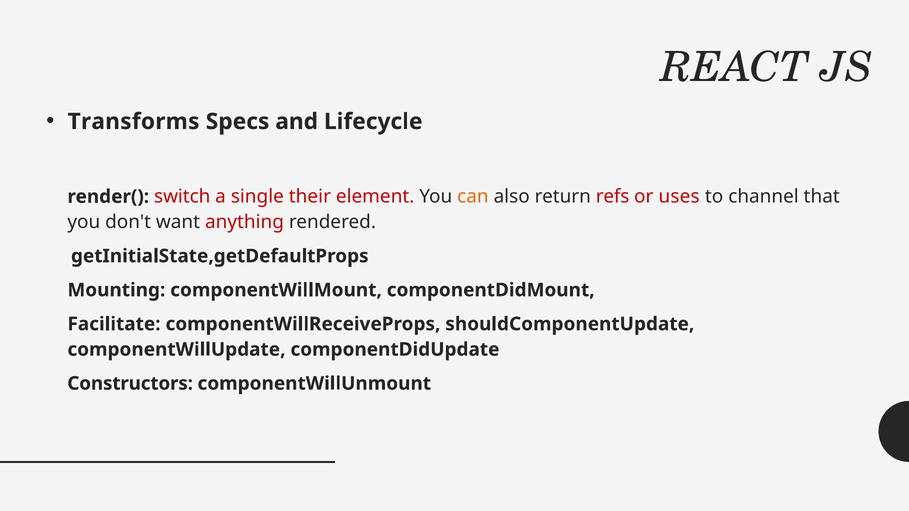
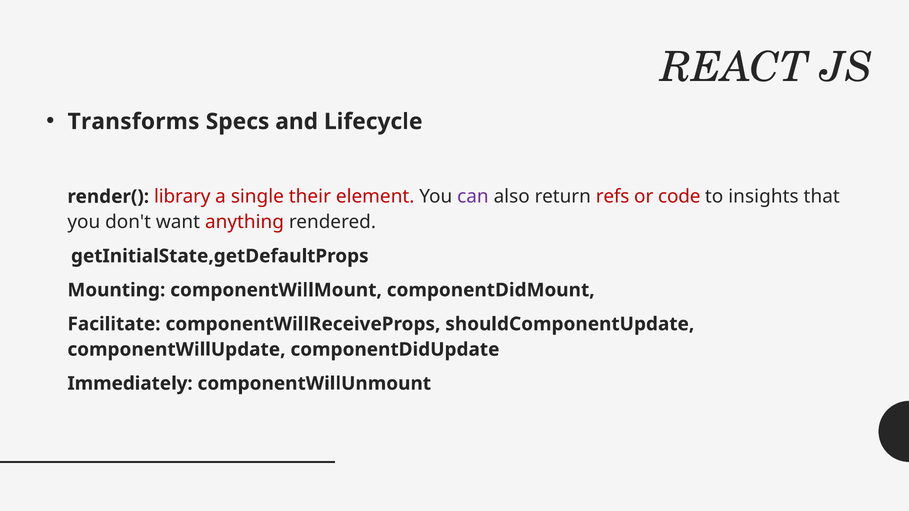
switch: switch -> library (182, 197)
can colour: orange -> purple (473, 197)
uses: uses -> code (679, 197)
channel: channel -> insights (763, 197)
Constructors: Constructors -> Immediately (130, 384)
